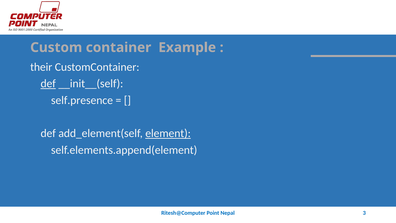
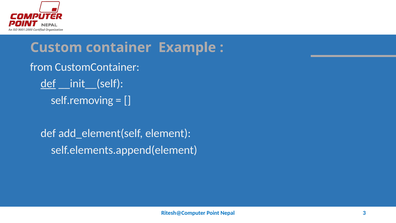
their: their -> from (41, 67)
self.presence: self.presence -> self.removing (82, 100)
element underline: present -> none (168, 133)
